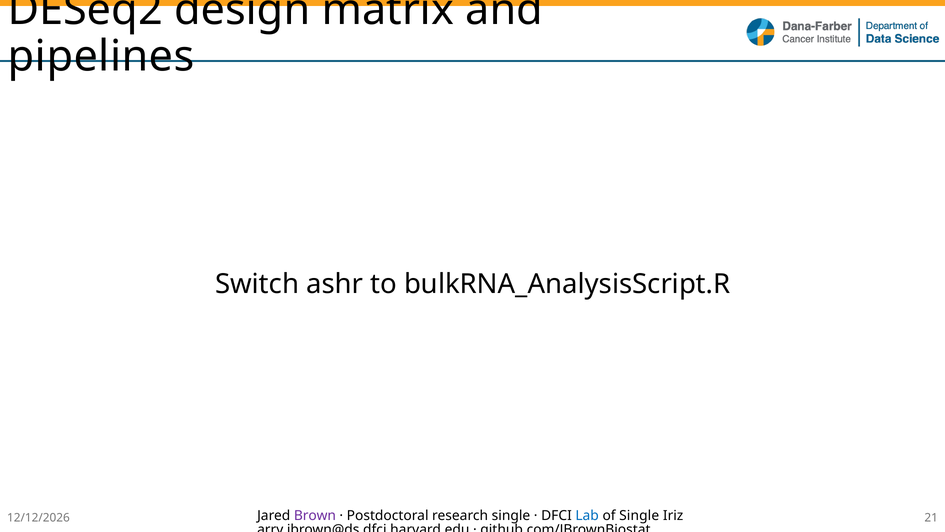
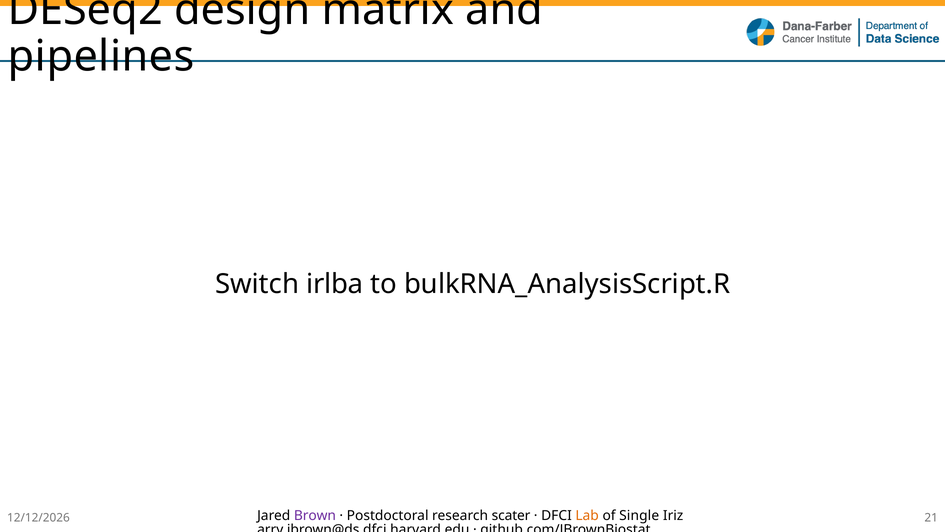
ashr: ashr -> irlba (335, 284)
research single: single -> scater (511, 515)
Lab colour: blue -> orange (587, 515)
